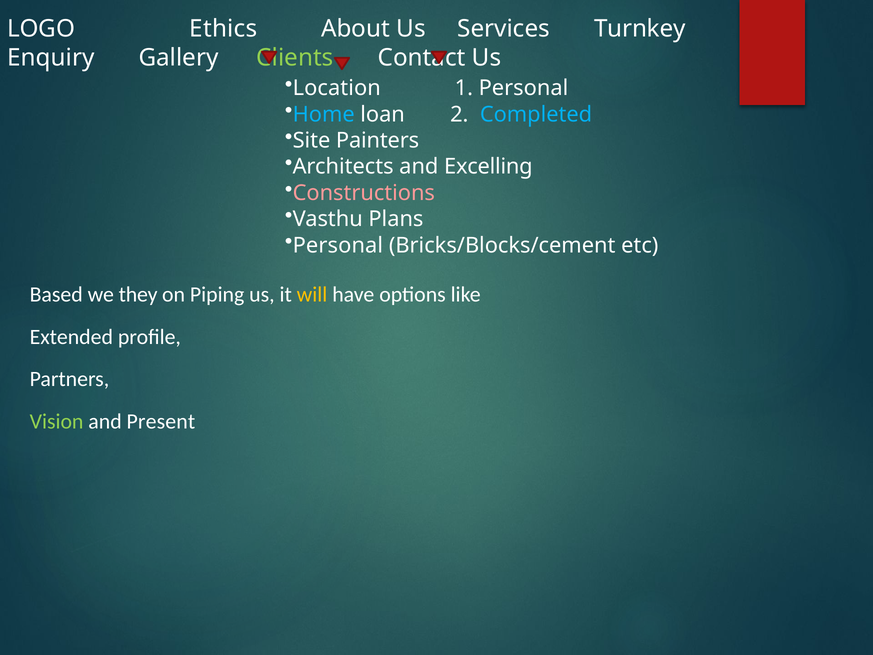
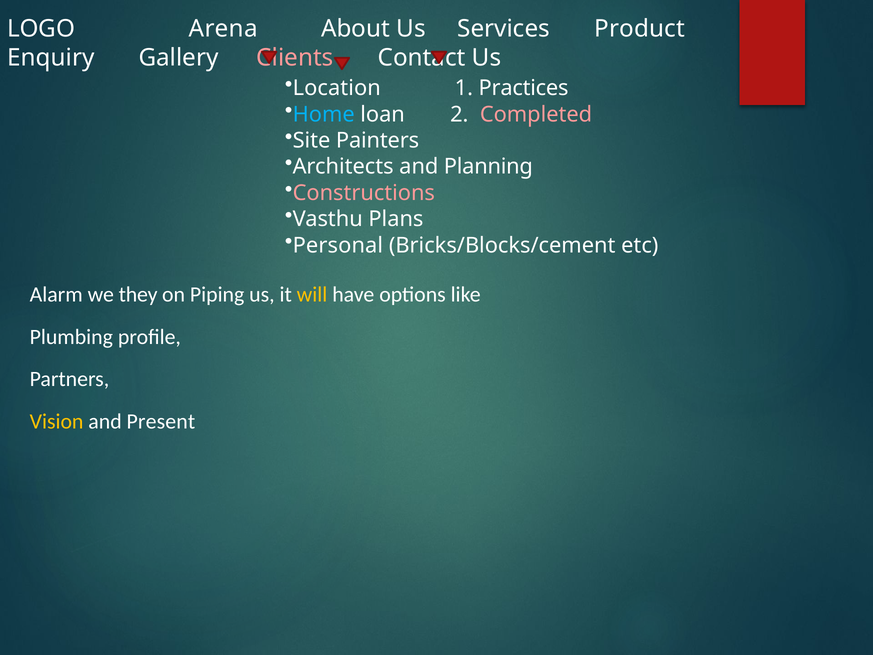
Ethics: Ethics -> Arena (223, 29)
Turnkey: Turnkey -> Product (640, 29)
Clients colour: light green -> pink (295, 58)
1 Personal: Personal -> Practices (524, 88)
Completed colour: light blue -> pink (536, 114)
Excelling: Excelling -> Planning (488, 167)
Based: Based -> Alarm (56, 295)
Extended: Extended -> Plumbing (71, 337)
Vision colour: light green -> yellow (57, 421)
